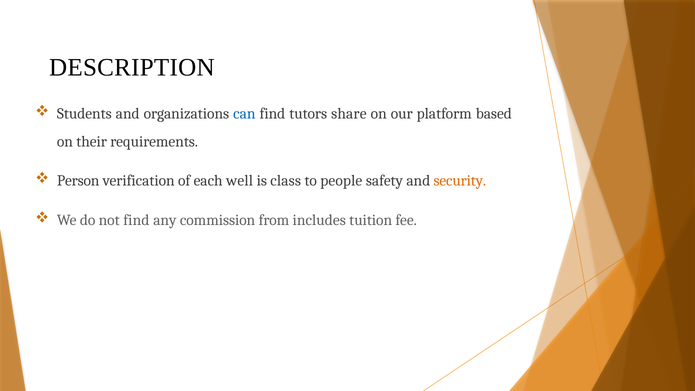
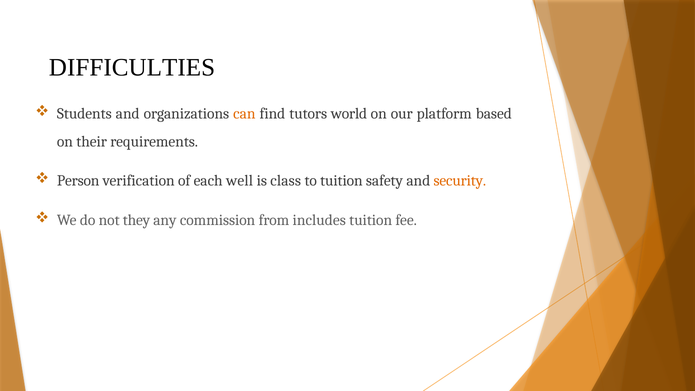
DESCRIPTION: DESCRIPTION -> DIFFICULTIES (132, 67)
can colour: blue -> orange (244, 114)
share: share -> world (349, 114)
to people: people -> tuition (341, 181)
not find: find -> they (137, 220)
